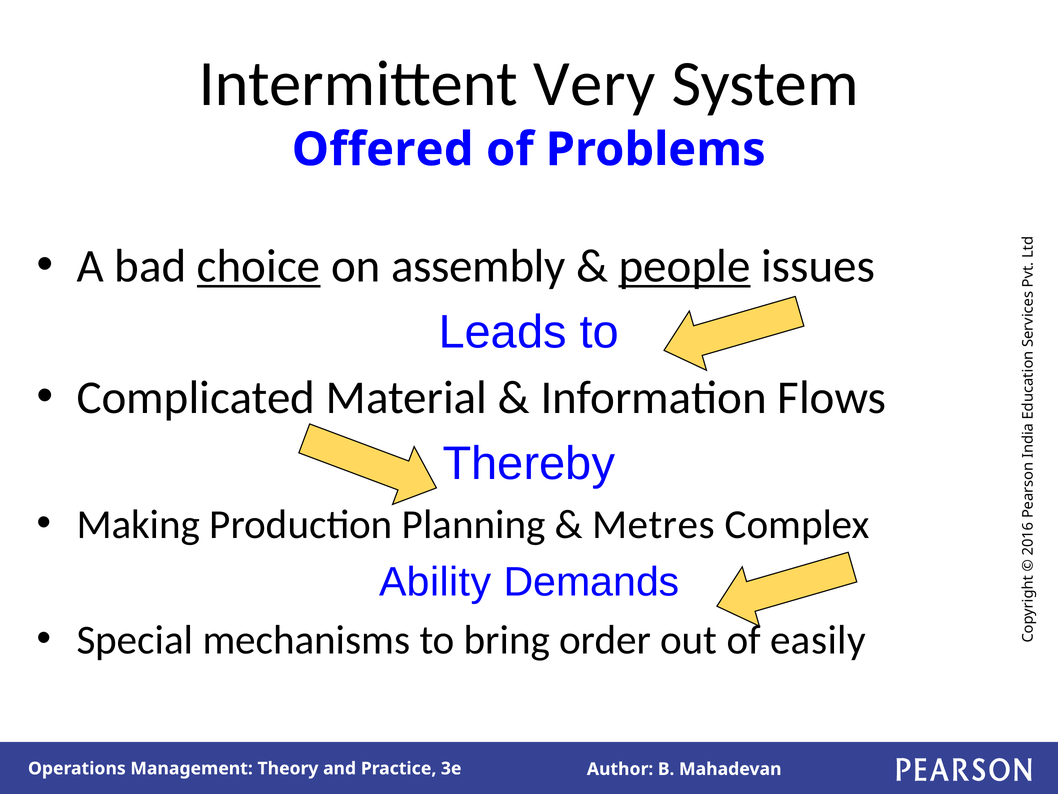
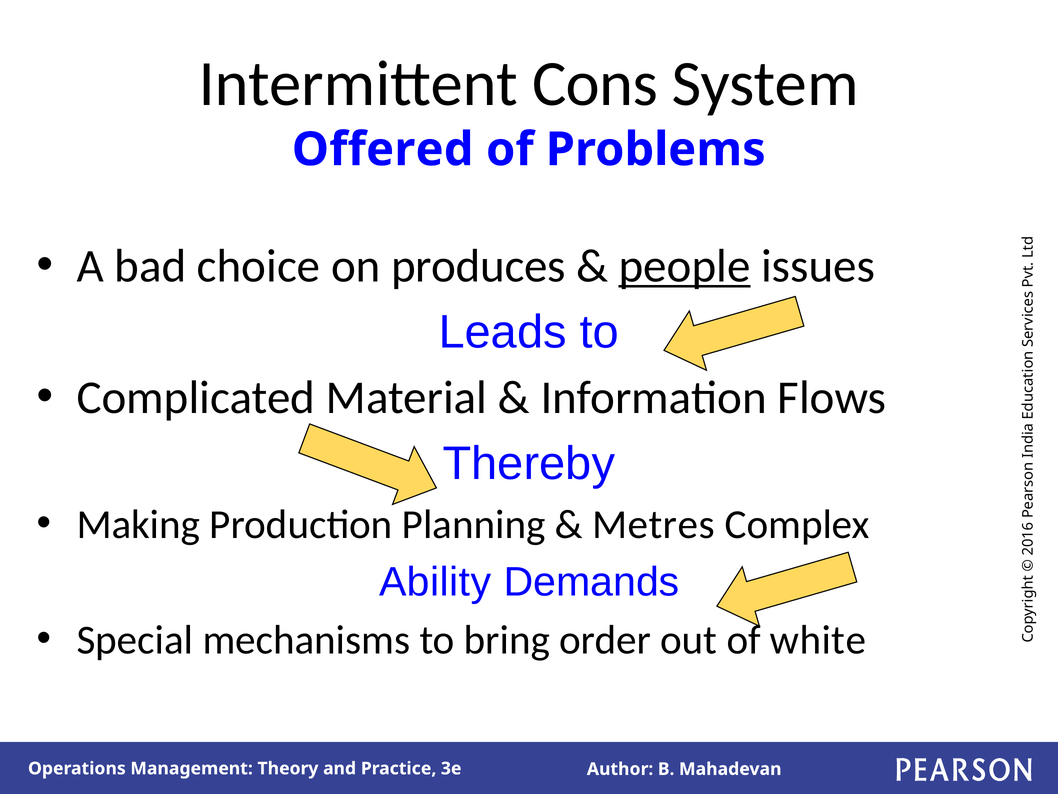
Very: Very -> Cons (595, 84)
choice underline: present -> none (259, 266)
assembly: assembly -> produces (478, 266)
easily: easily -> white (818, 640)
